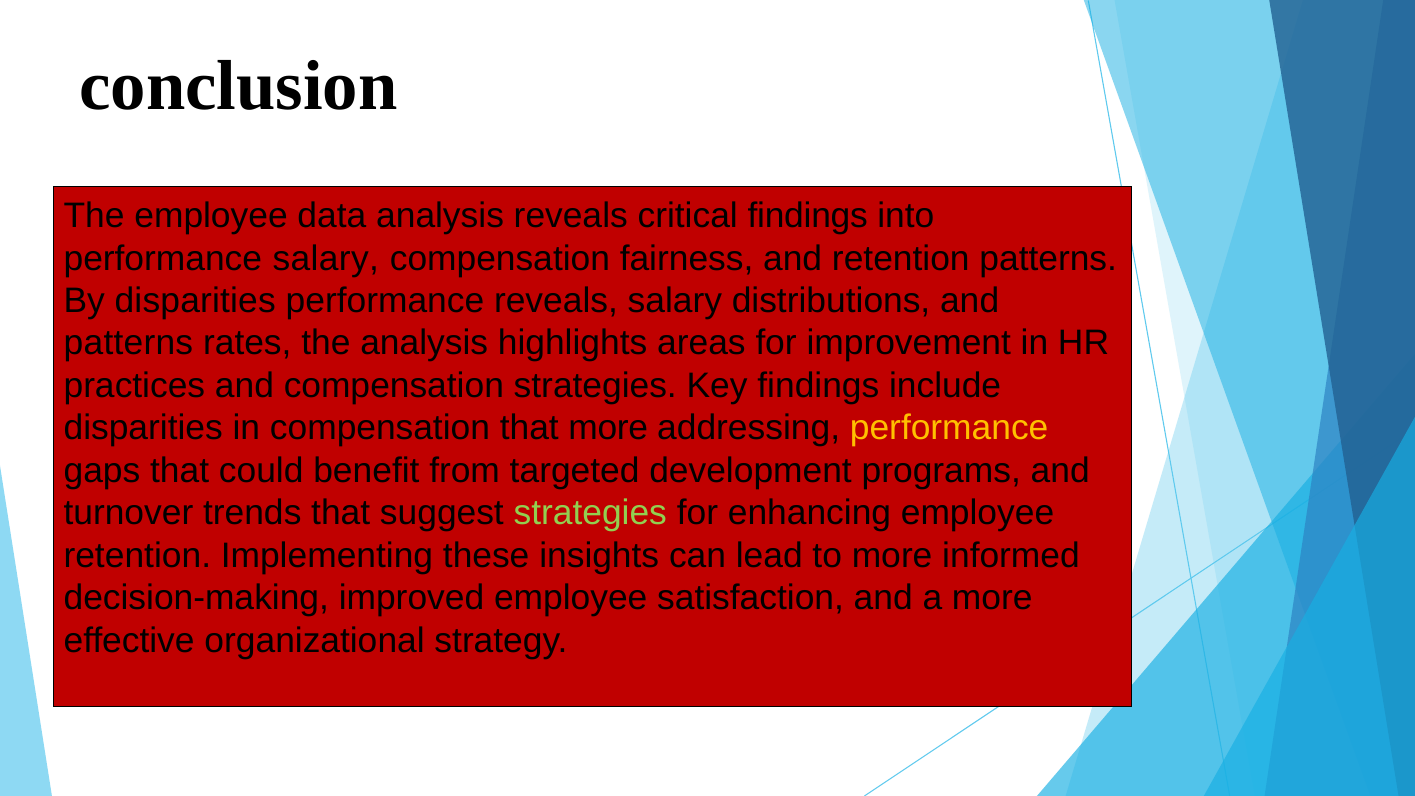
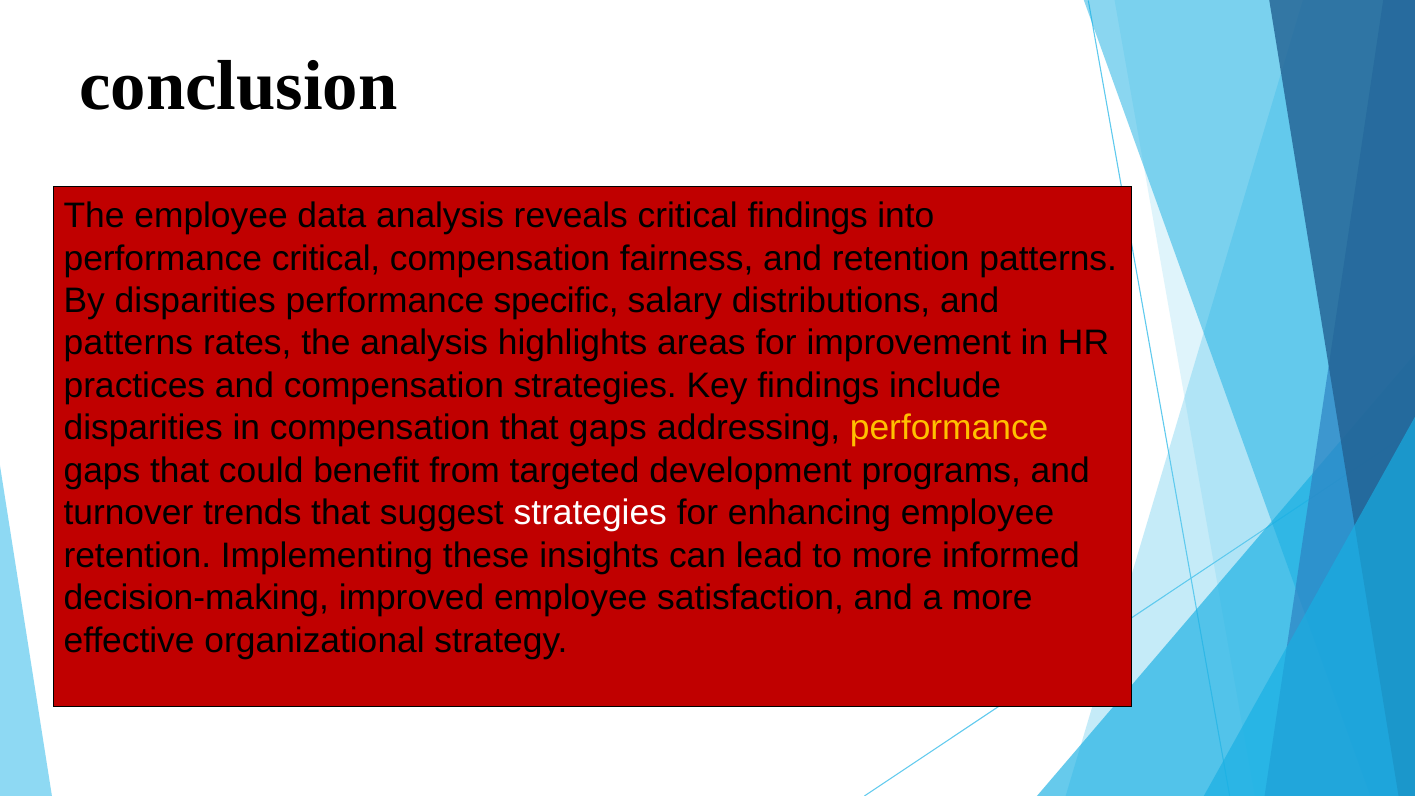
performance salary: salary -> critical (326, 258)
performance reveals: reveals -> specific (556, 301)
that more: more -> gaps (608, 428)
strategies colour: light green -> white (590, 513)
